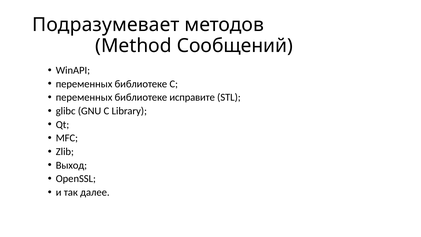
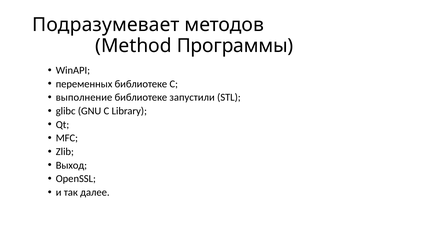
Сообщений: Сообщений -> Программы (235, 46)
переменных: переменных -> выполнение (84, 97)
исправите: исправите -> запустили (192, 97)
